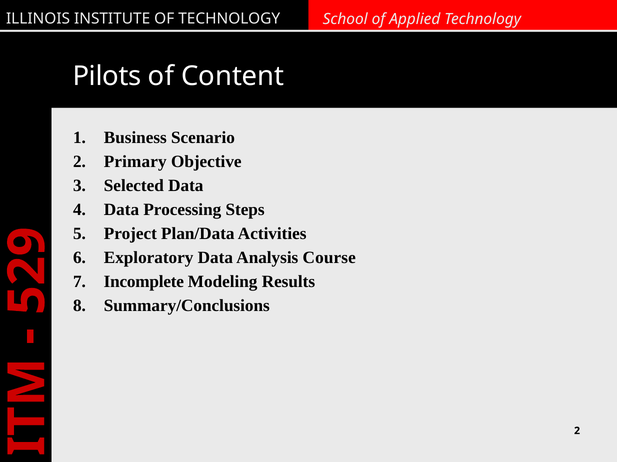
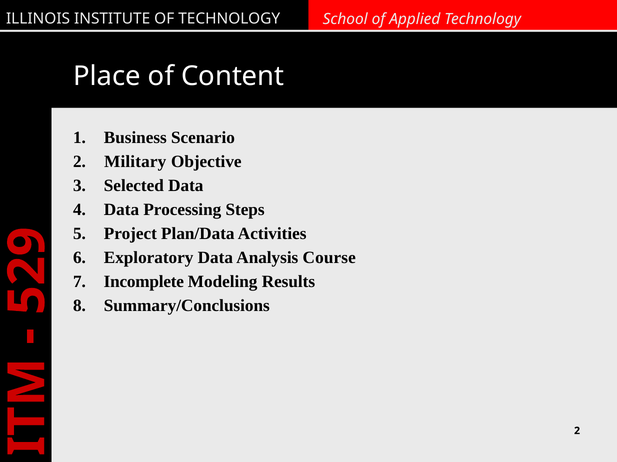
Pilots: Pilots -> Place (107, 76)
Primary: Primary -> Military (135, 162)
